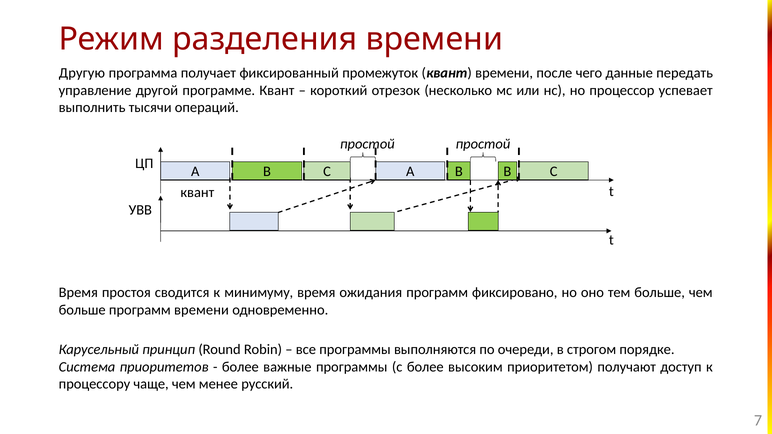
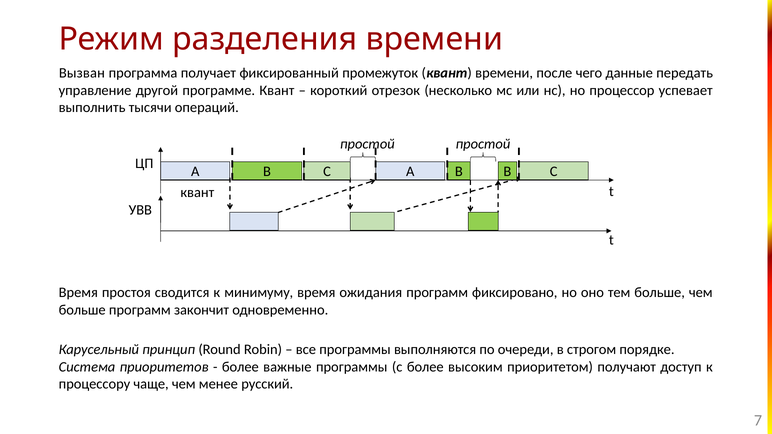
Другую: Другую -> Вызван (82, 73)
программ времени: времени -> закончит (202, 310)
